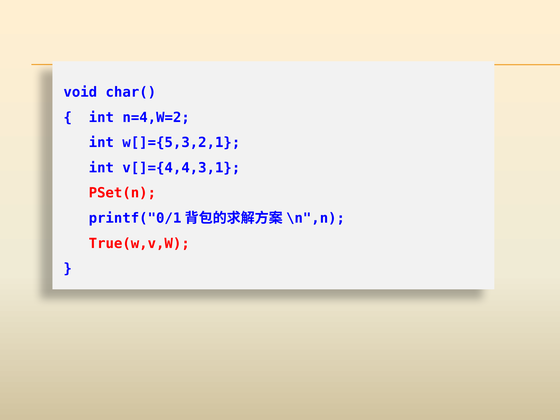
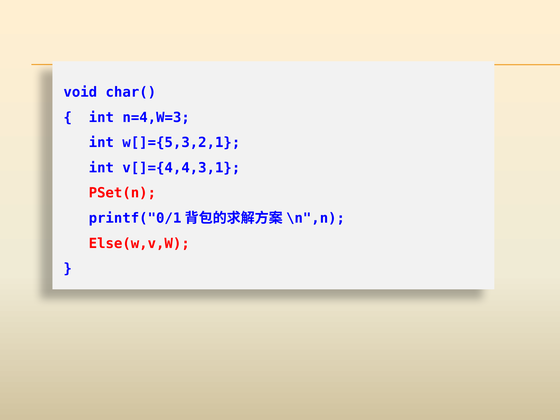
n=4,W=2: n=4,W=2 -> n=4,W=3 (156, 117)
True(w,v,W: True(w,v,W -> Else(w,v,W (139, 243)
